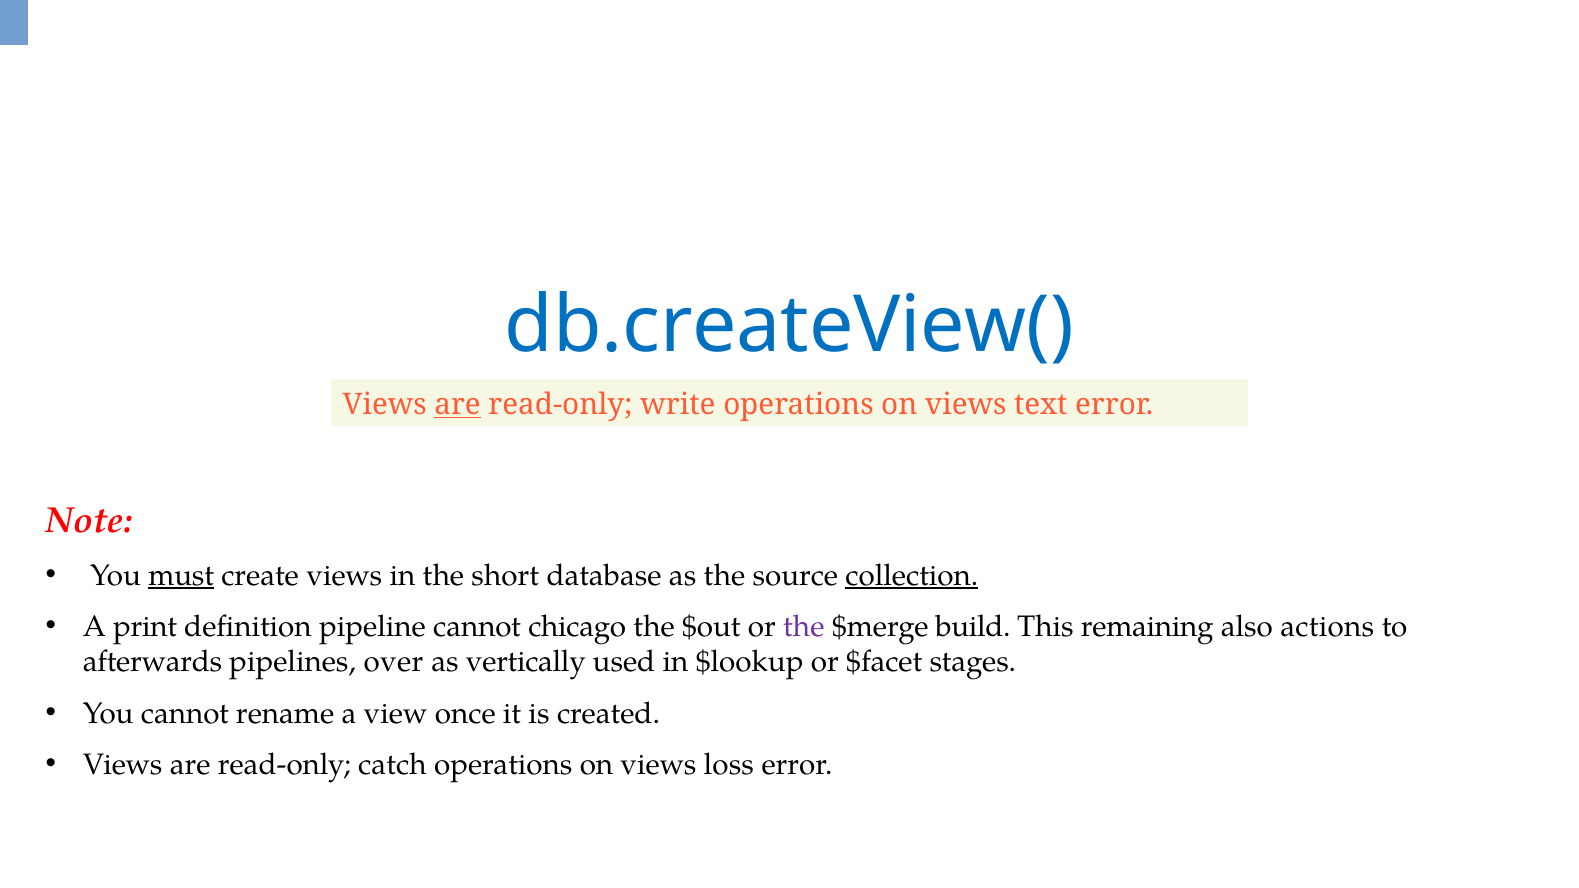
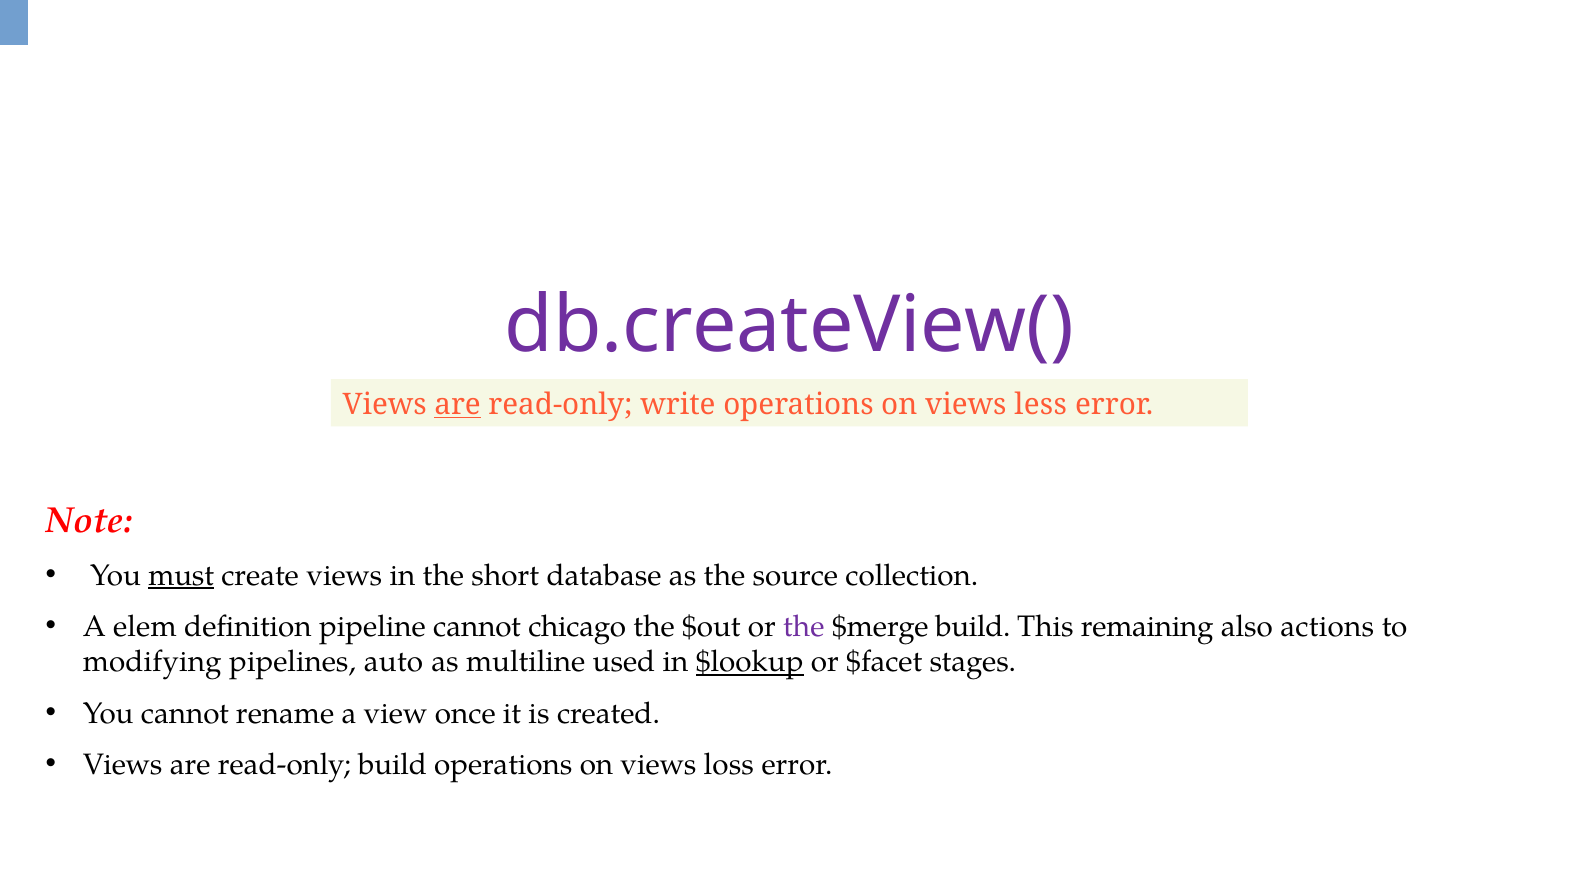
db.createView( colour: blue -> purple (789, 325)
text: text -> less (1041, 405)
collection underline: present -> none (912, 576)
print: print -> elem (145, 627)
afterwards: afterwards -> modifying (152, 662)
over: over -> auto (393, 662)
vertically: vertically -> multiline (526, 662)
$lookup underline: none -> present (750, 662)
read-only catch: catch -> build (393, 765)
